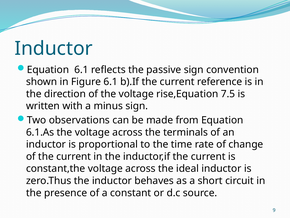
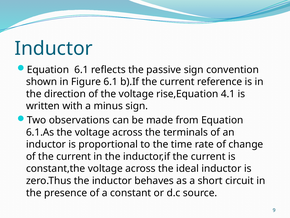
7.5: 7.5 -> 4.1 (228, 94)
